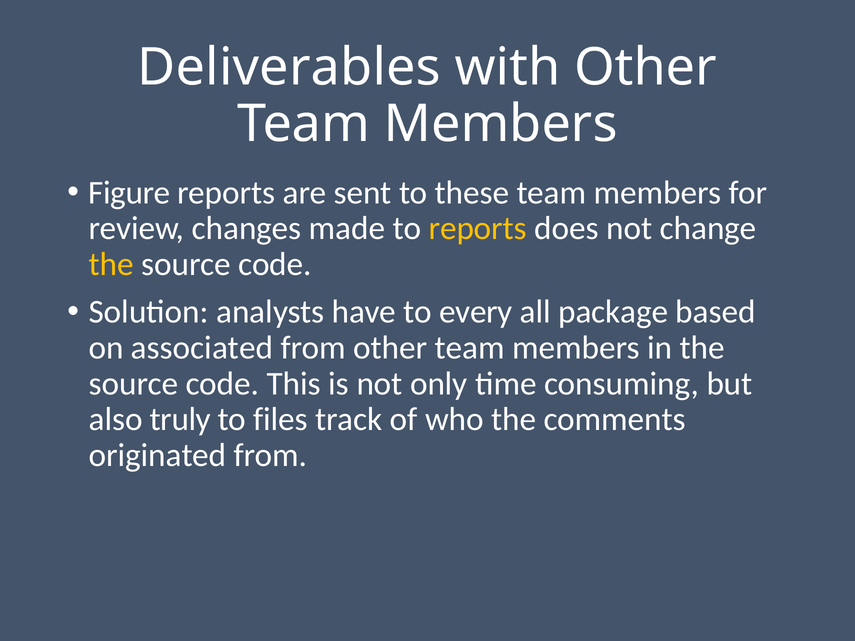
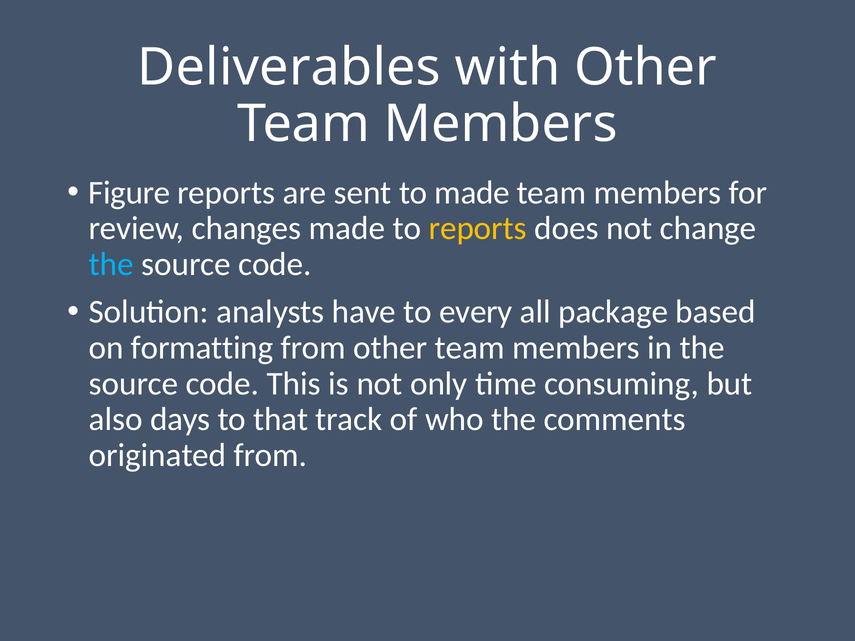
to these: these -> made (472, 193)
the colour: yellow -> light blue (111, 264)
associated: associated -> formatting (202, 348)
truly: truly -> days (180, 420)
files: files -> that (281, 420)
